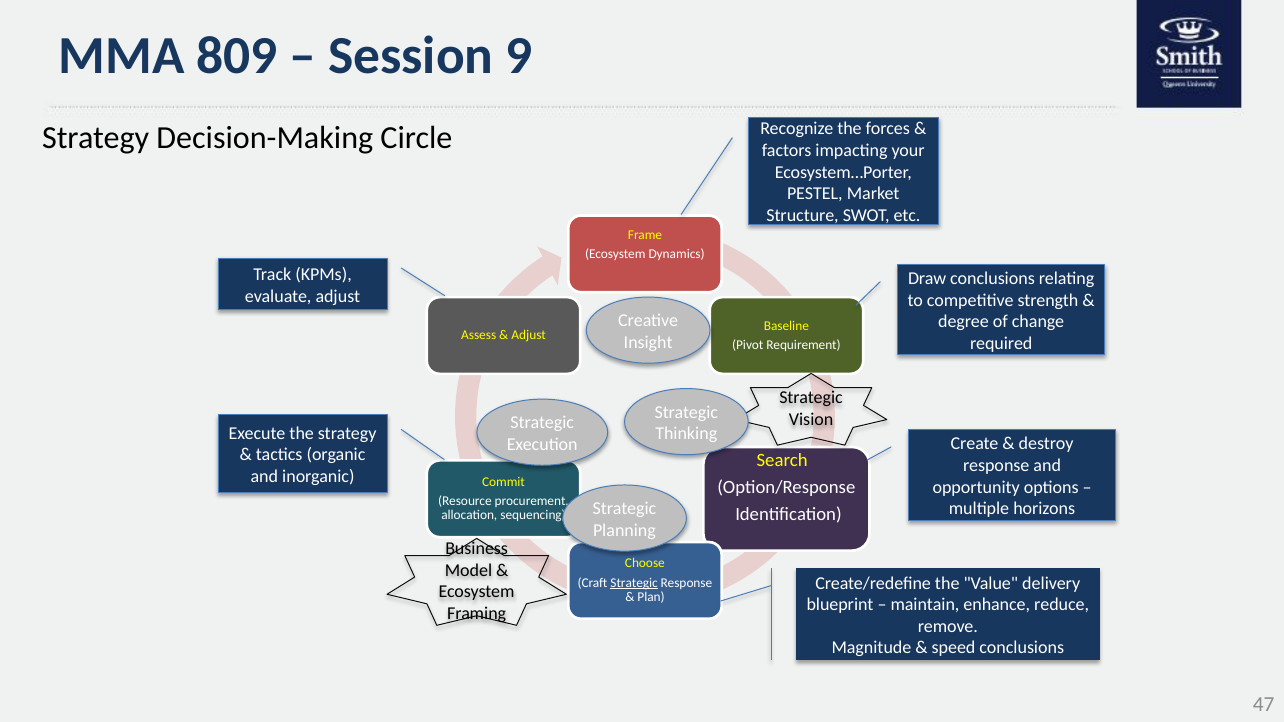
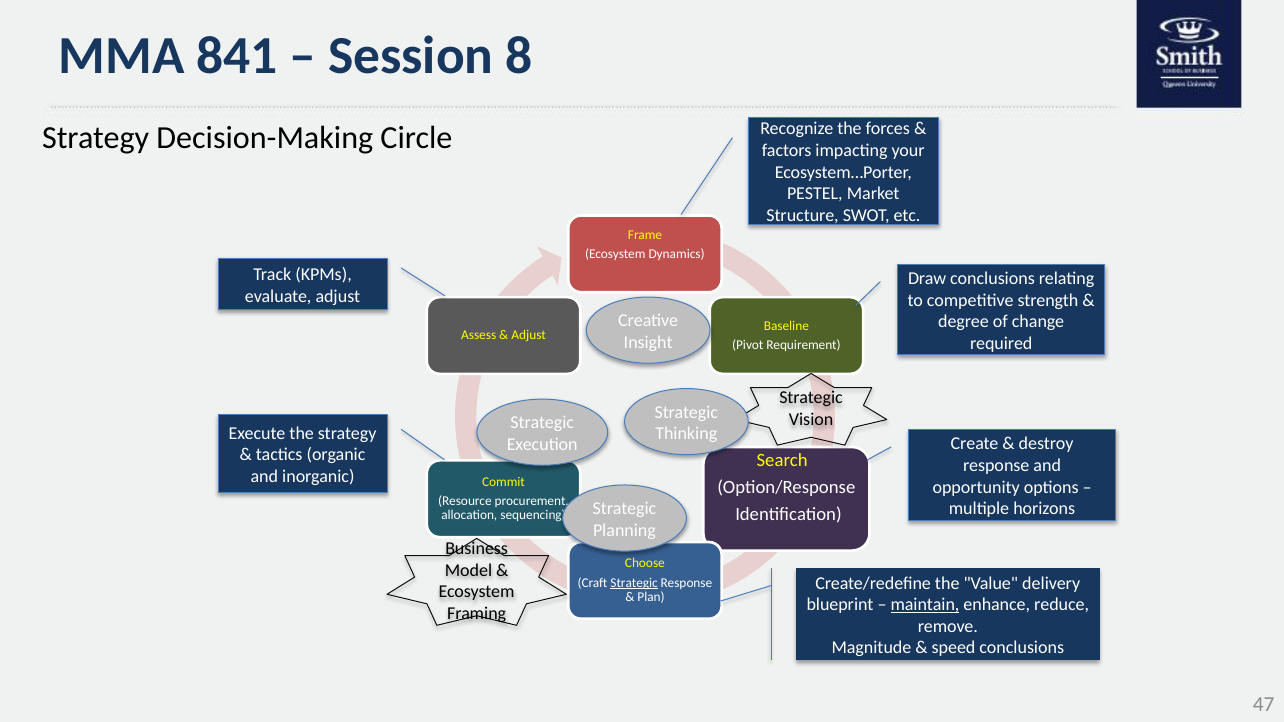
809: 809 -> 841 (237, 55)
9: 9 -> 8 (519, 55)
maintain underline: none -> present (925, 605)
